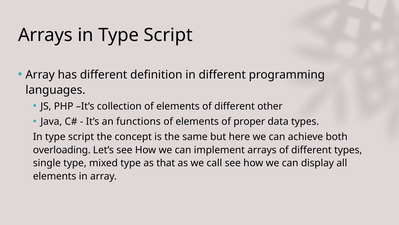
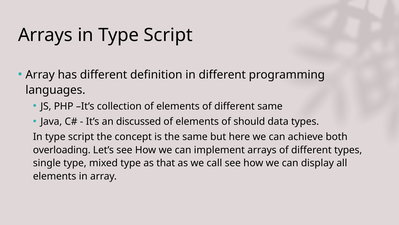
different other: other -> same (270, 106)
functions: functions -> discussed (139, 121)
proper: proper -> should (249, 121)
